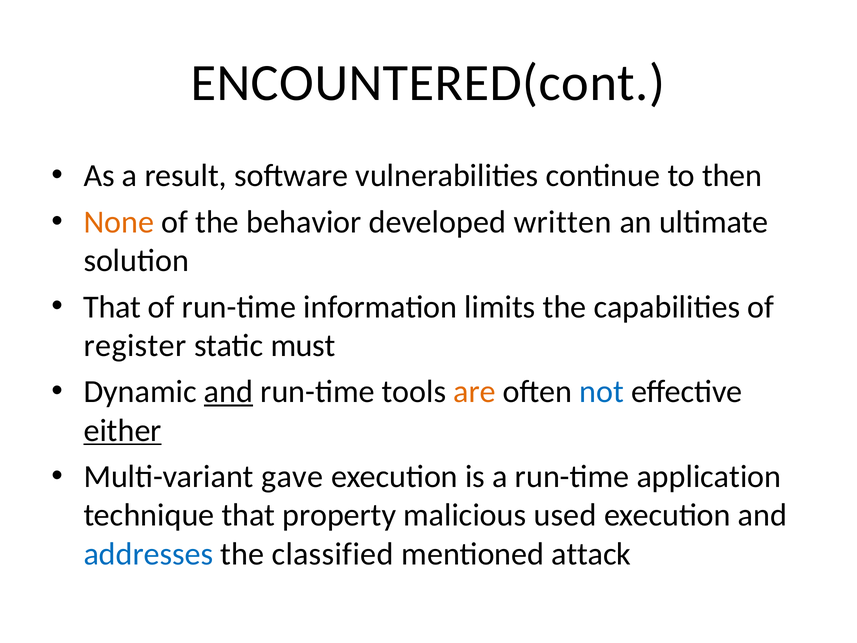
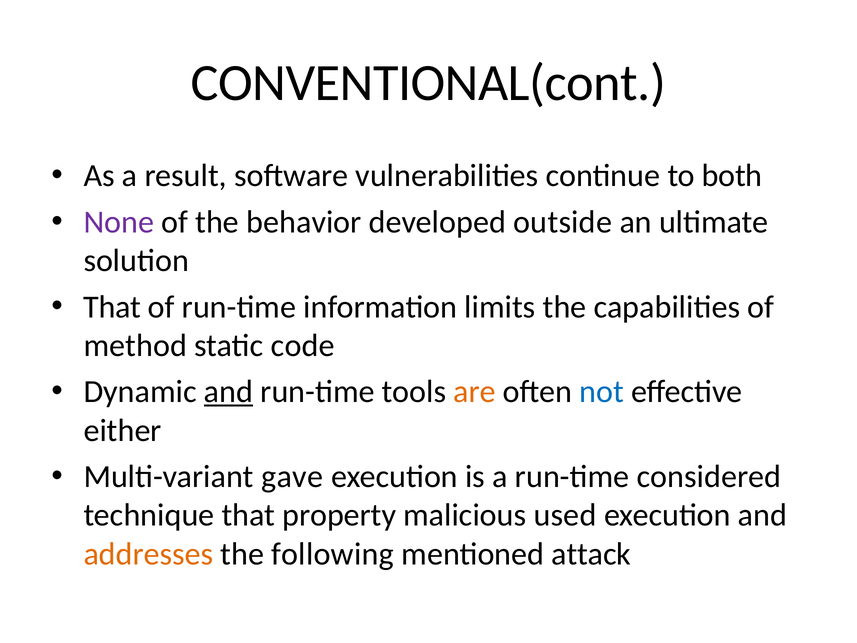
ENCOUNTERED(cont: ENCOUNTERED(cont -> CONVENTIONAL(cont (428, 83)
then: then -> both (732, 176)
None colour: orange -> purple (119, 222)
written: written -> outside (563, 222)
register: register -> method (135, 345)
must: must -> code (303, 345)
either underline: present -> none (123, 430)
application: application -> considered (709, 476)
addresses colour: blue -> orange (148, 554)
classified: classified -> following (333, 554)
